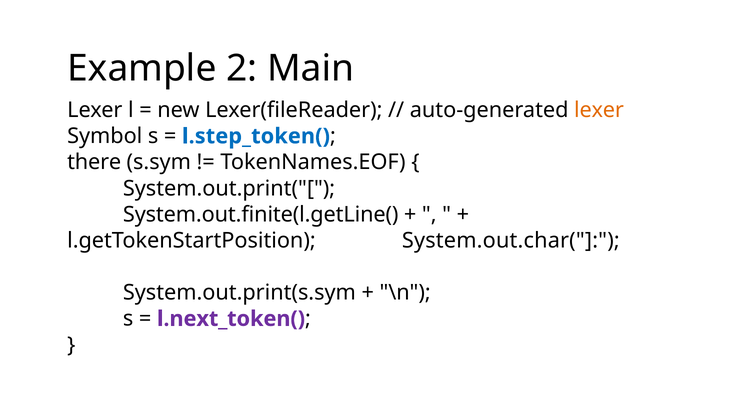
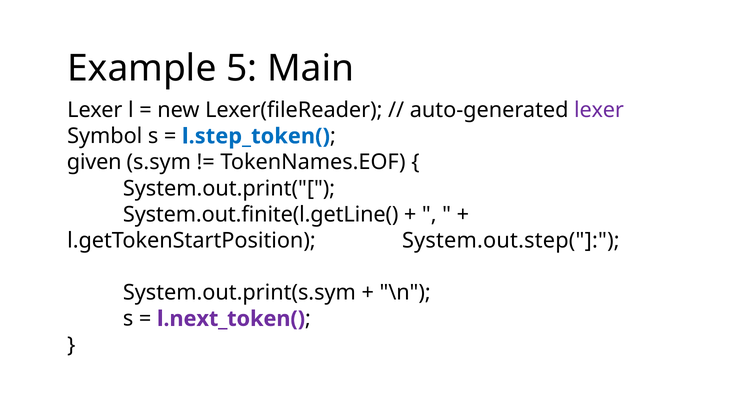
2: 2 -> 5 (242, 68)
lexer colour: orange -> purple (599, 110)
there: there -> given (94, 162)
System.out.char(: System.out.char( -> System.out.step( (511, 240)
